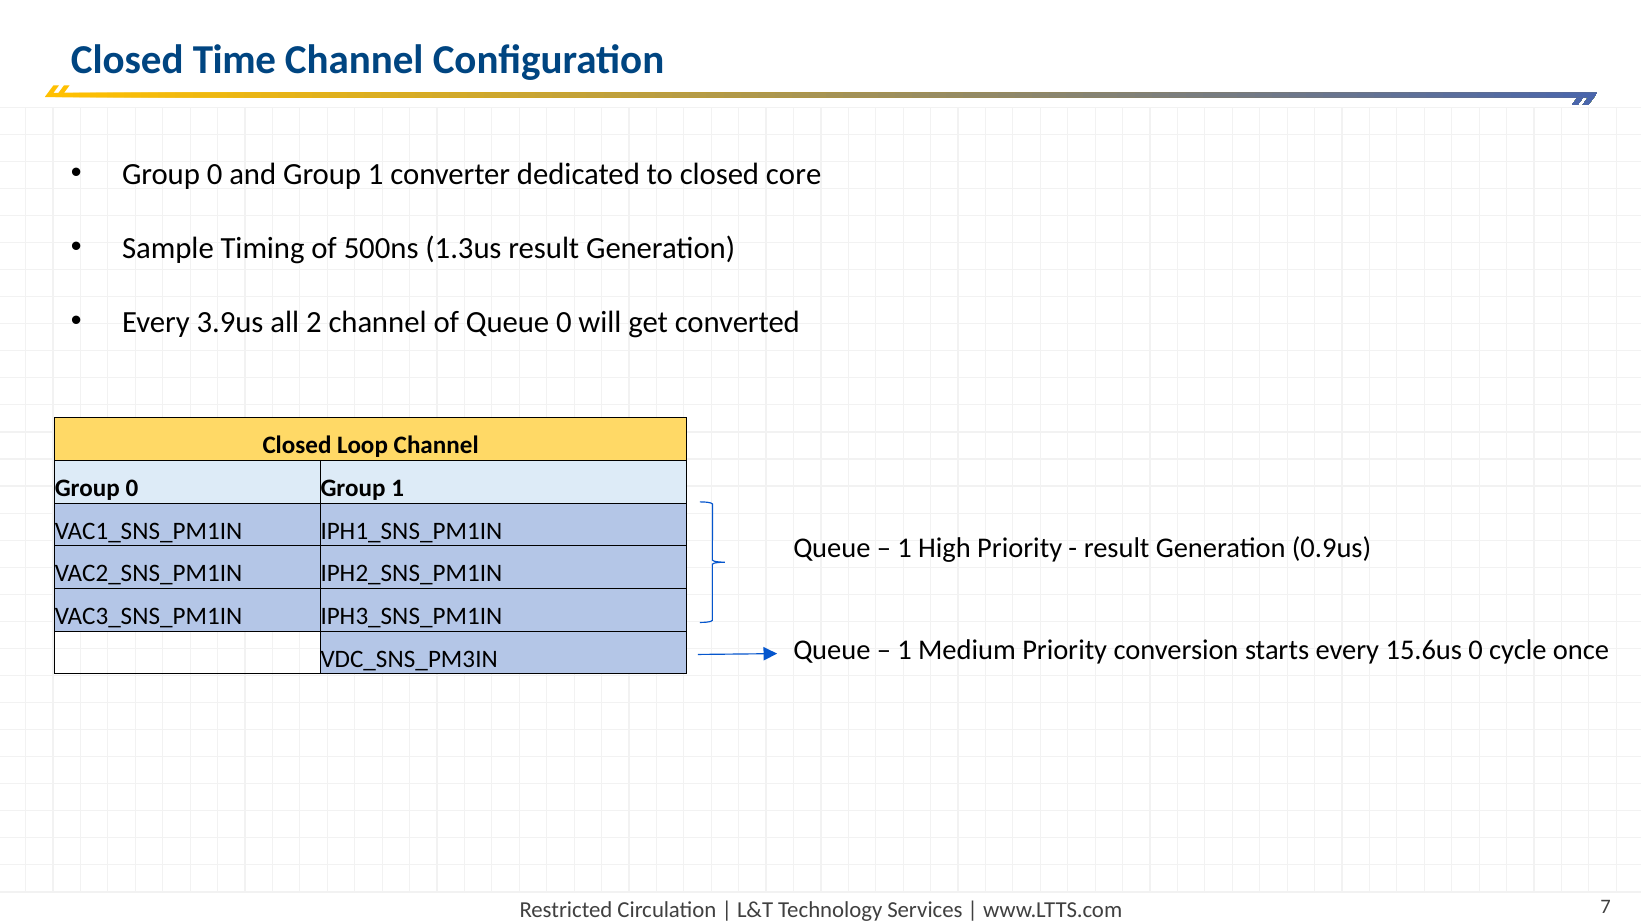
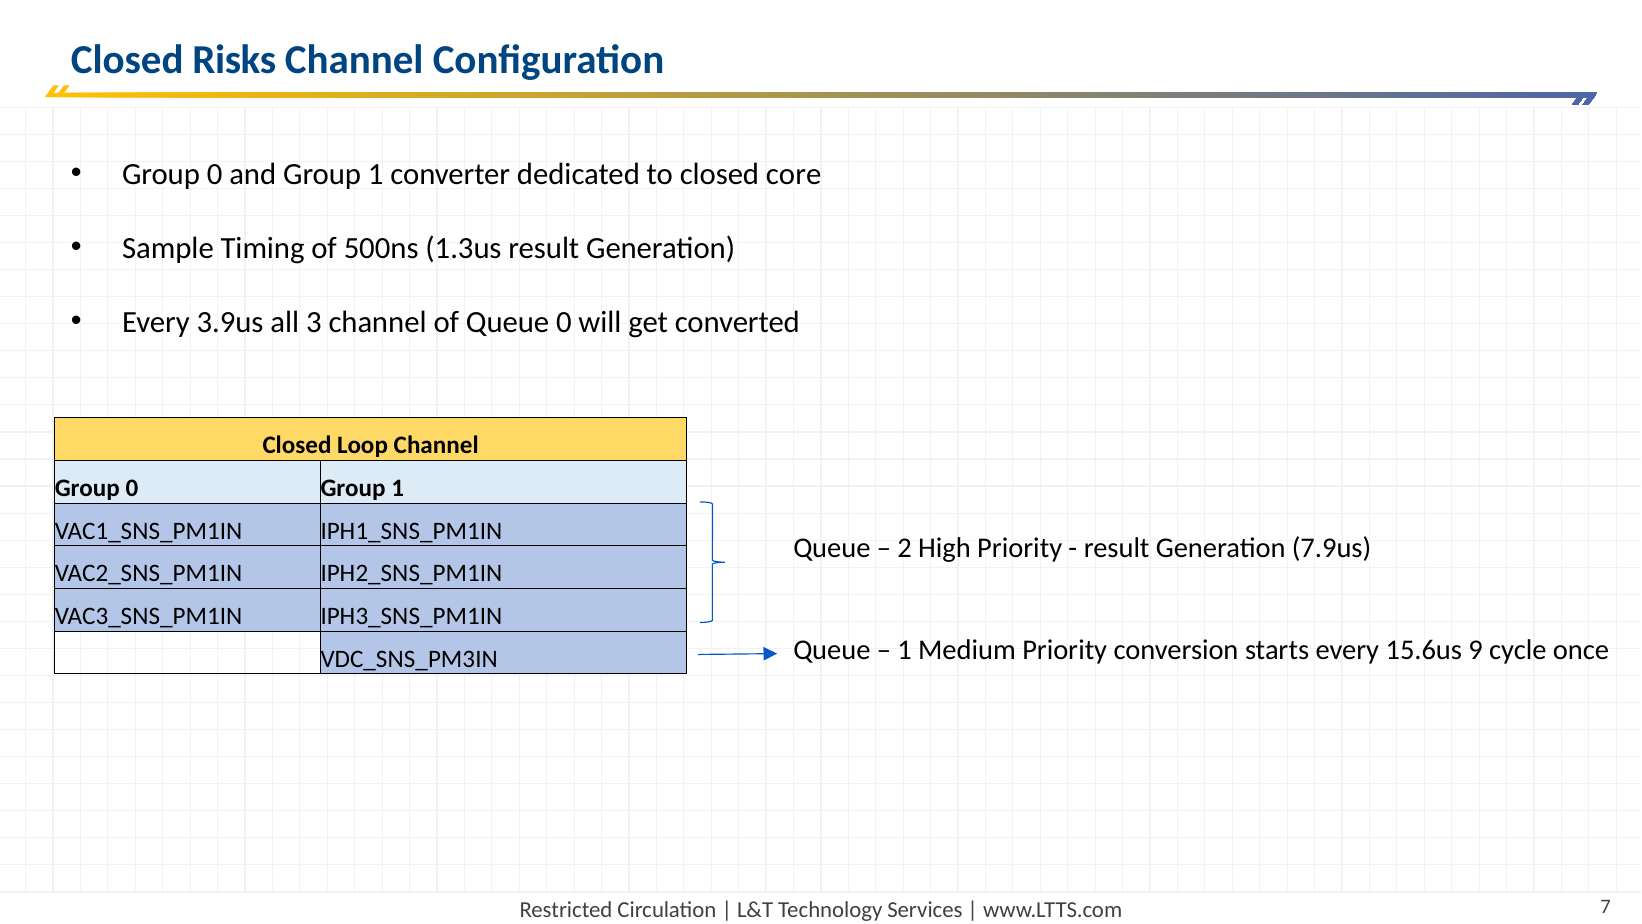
Time: Time -> Risks (234, 60)
2: 2 -> 3 (314, 322)
1: 1 -> 2 (905, 547)
0.9us: 0.9us -> 7.9us (1332, 547)
15.6us 0: 0 -> 9 (1476, 649)
